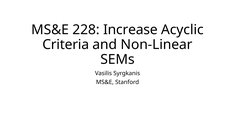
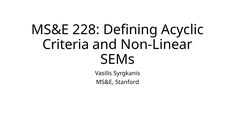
Increase: Increase -> Defining (130, 30)
